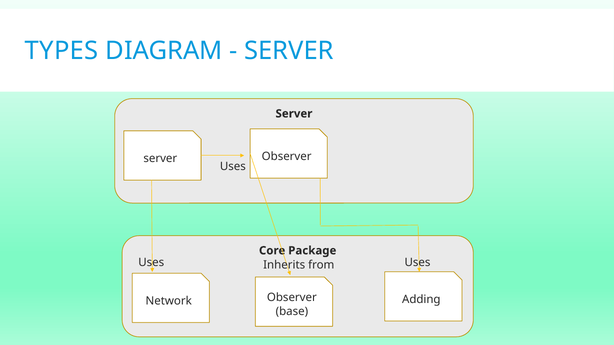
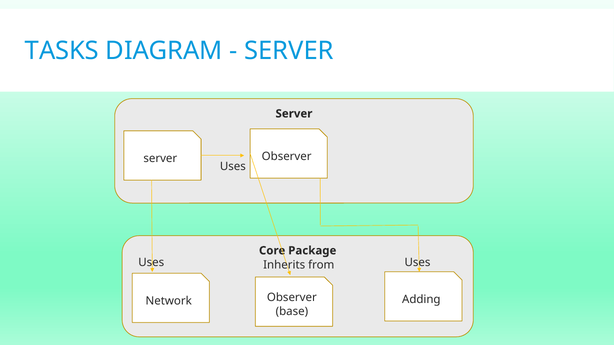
TYPES: TYPES -> TASKS (62, 51)
